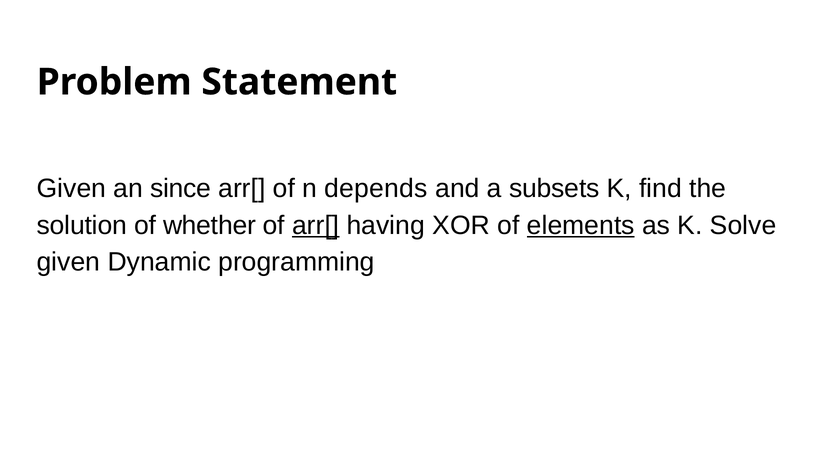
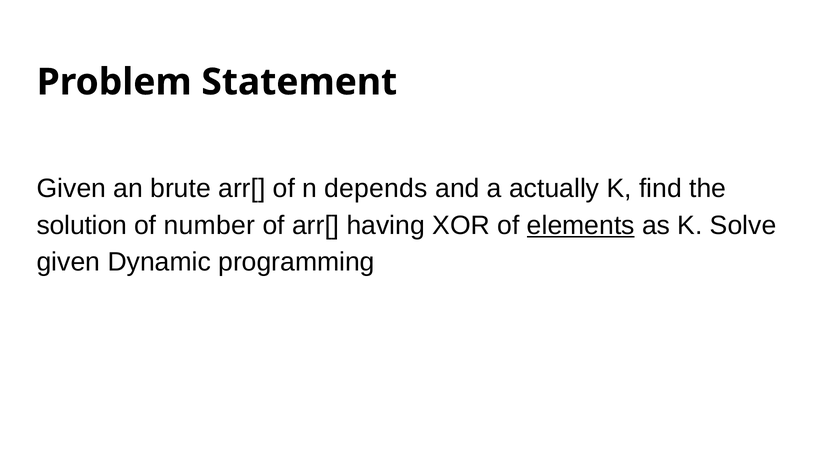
since: since -> brute (181, 189)
subsets: subsets -> actually (554, 189)
whether: whether -> number (209, 225)
arr[ underline: present -> none (316, 225)
